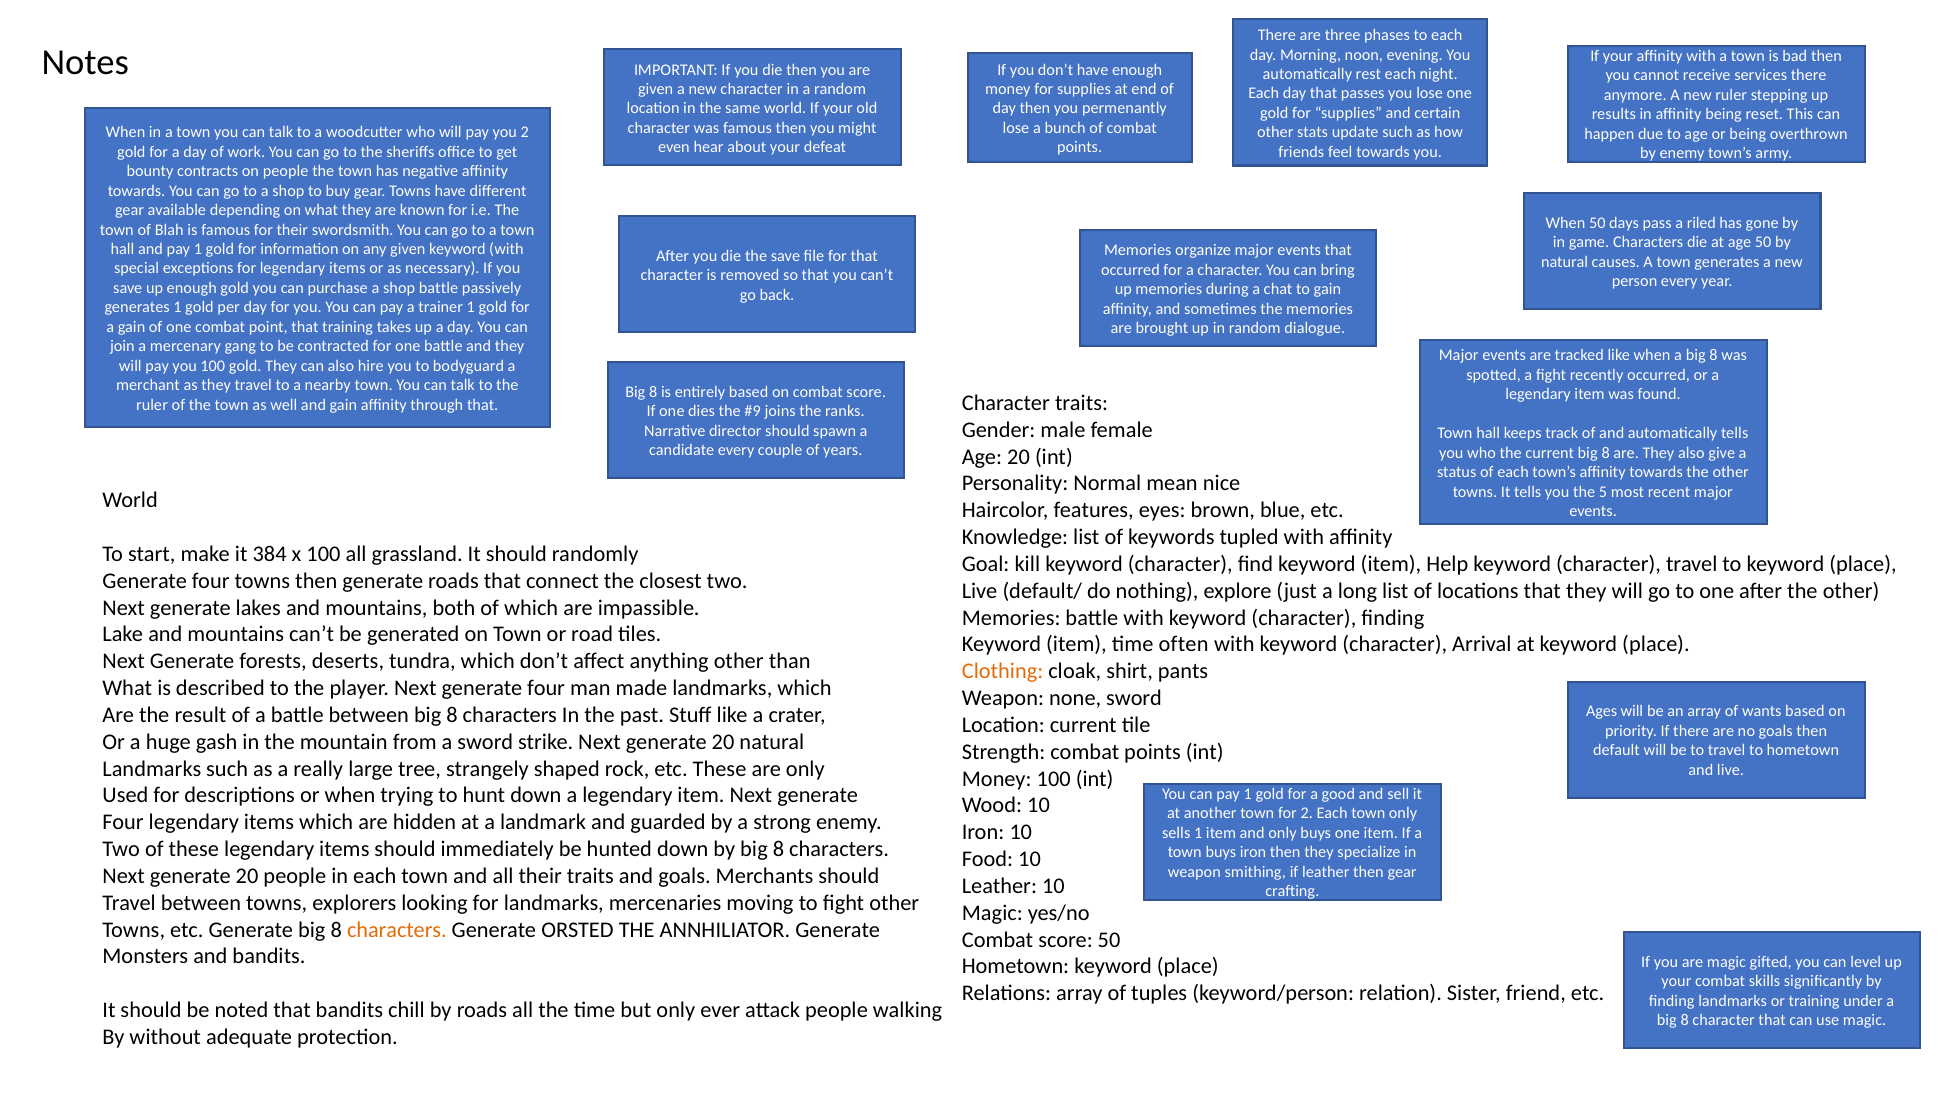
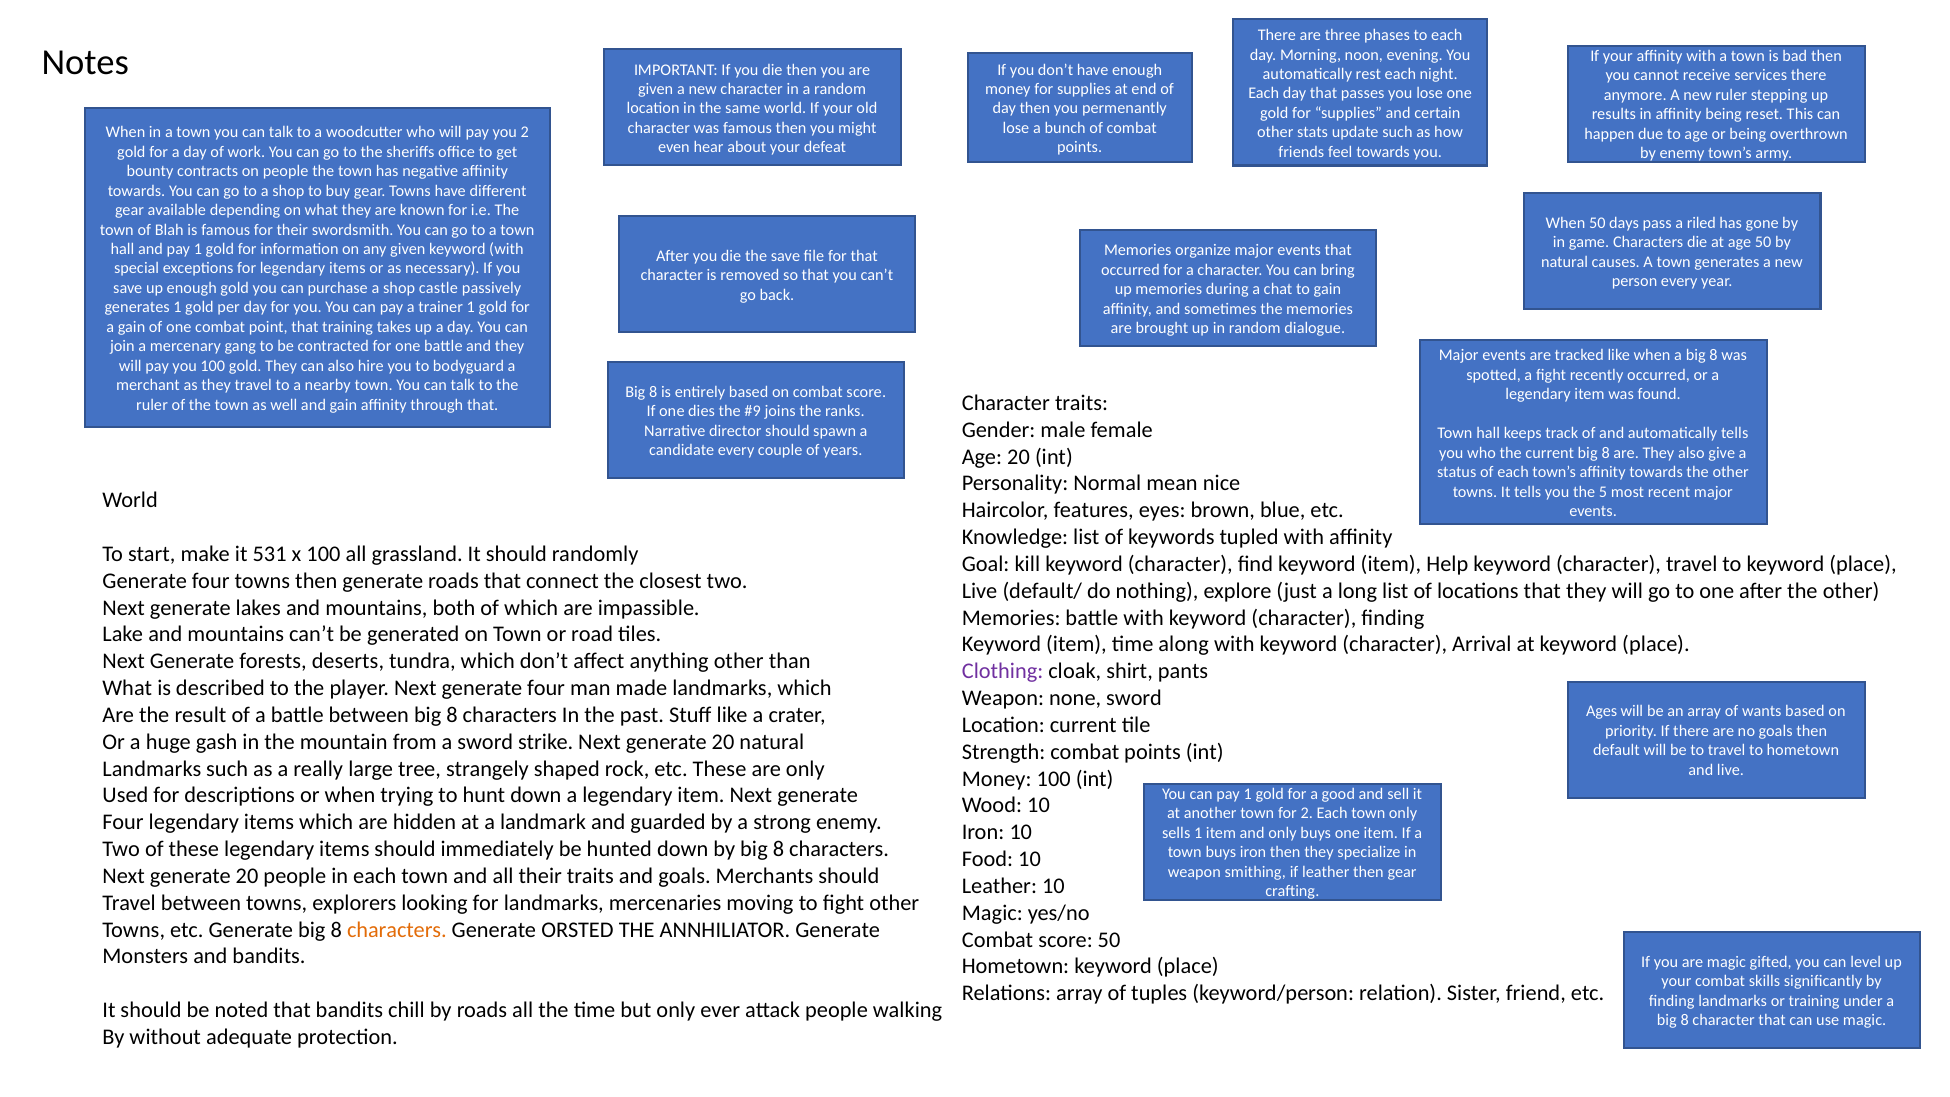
shop battle: battle -> castle (438, 288)
384: 384 -> 531 (270, 554)
often: often -> along (1184, 644)
Clothing colour: orange -> purple (1003, 671)
